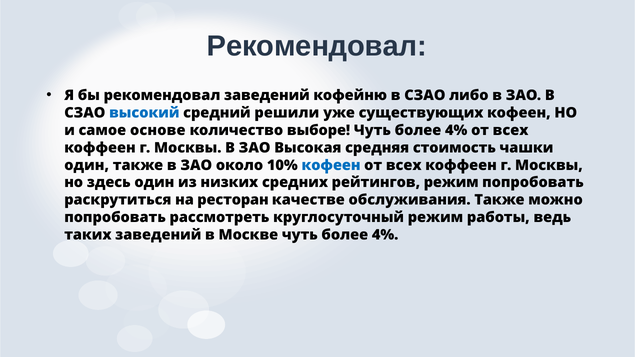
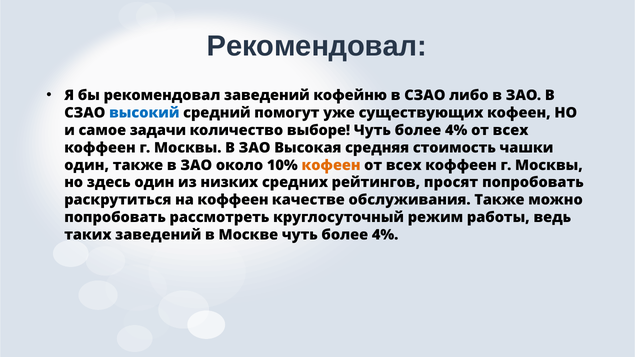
решили: решили -> помогут (287, 113)
основе: основе -> задачи (158, 130)
кофеен colour: blue -> orange (331, 165)
рейтингов режим: режим -> просят (451, 183)
на ресторан: ресторан -> коффеен (233, 200)
